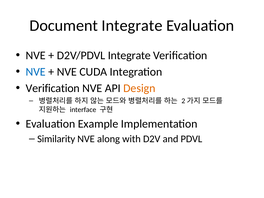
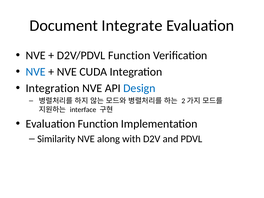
D2V/PDVL Integrate: Integrate -> Function (129, 55)
Verification: Verification -> Integration (53, 88)
Design colour: orange -> blue (139, 88)
Evaluation Example: Example -> Function (98, 124)
